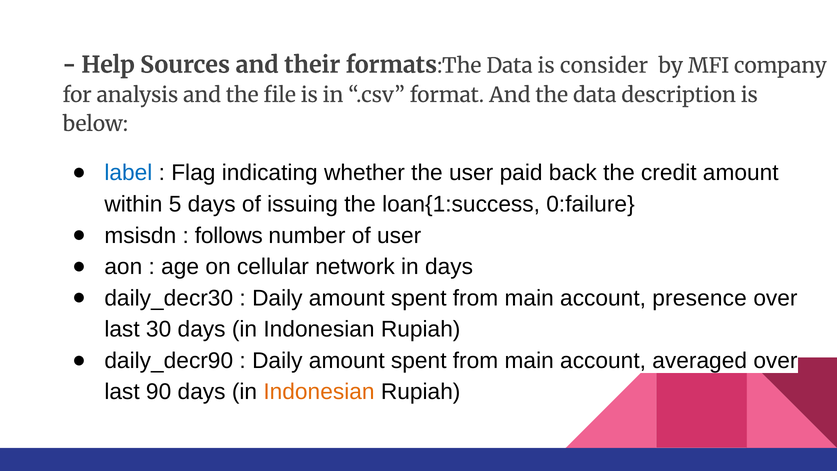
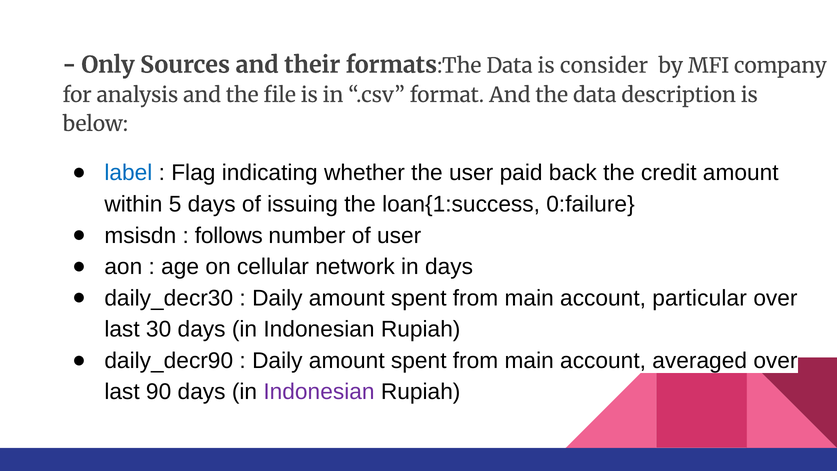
Help: Help -> Only (108, 65)
presence: presence -> particular (700, 298)
Indonesian colour: orange -> purple (319, 392)
